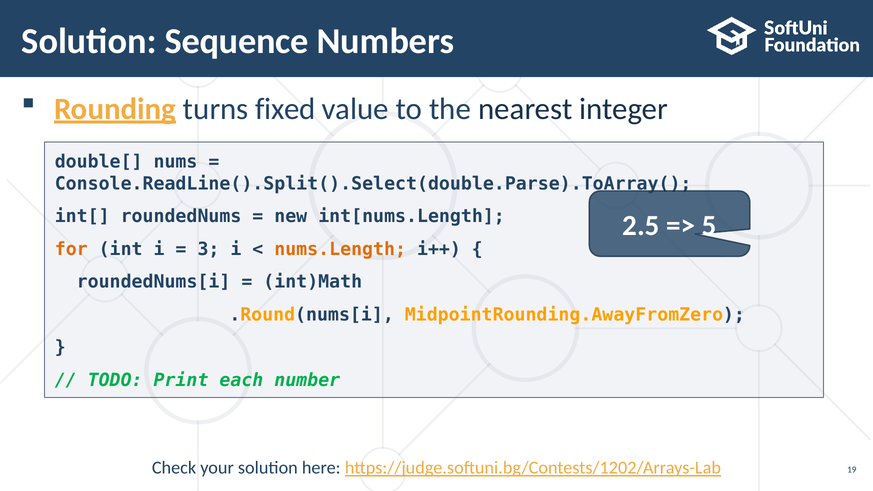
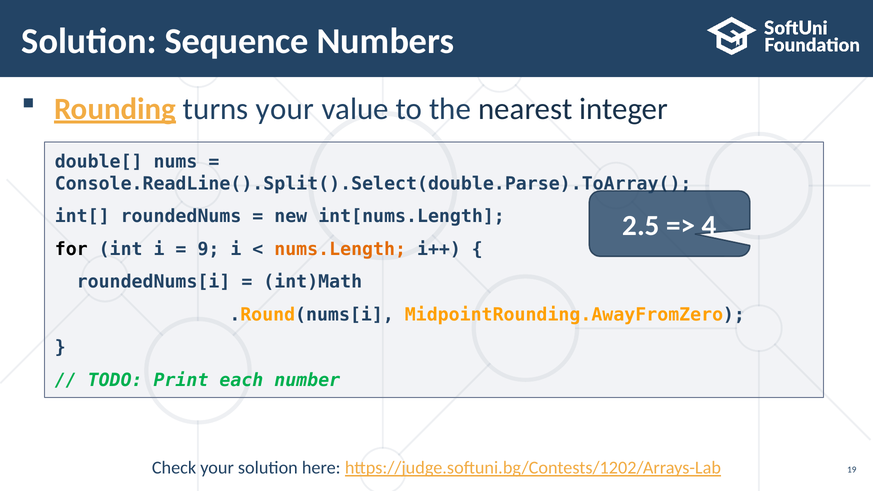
turns fixed: fixed -> your (285, 109)
5: 5 -> 4 (709, 226)
for colour: orange -> black (71, 249)
3: 3 -> 9 (208, 249)
